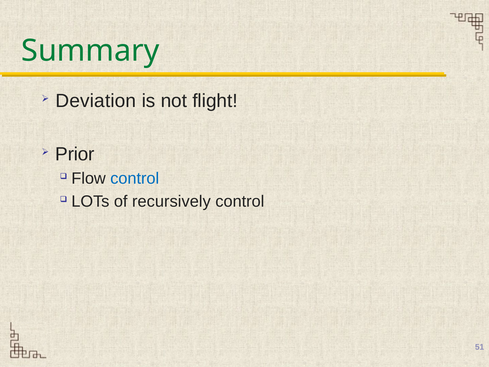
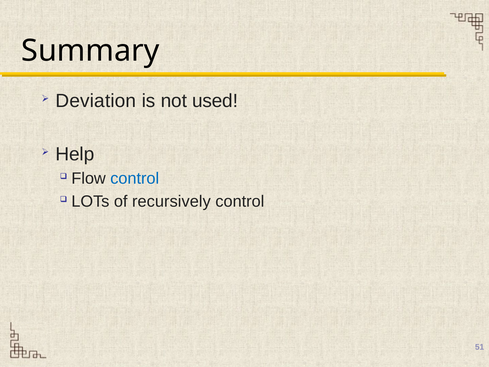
Summary colour: green -> black (90, 51)
flight: flight -> used (215, 101)
Prior: Prior -> Help (75, 154)
